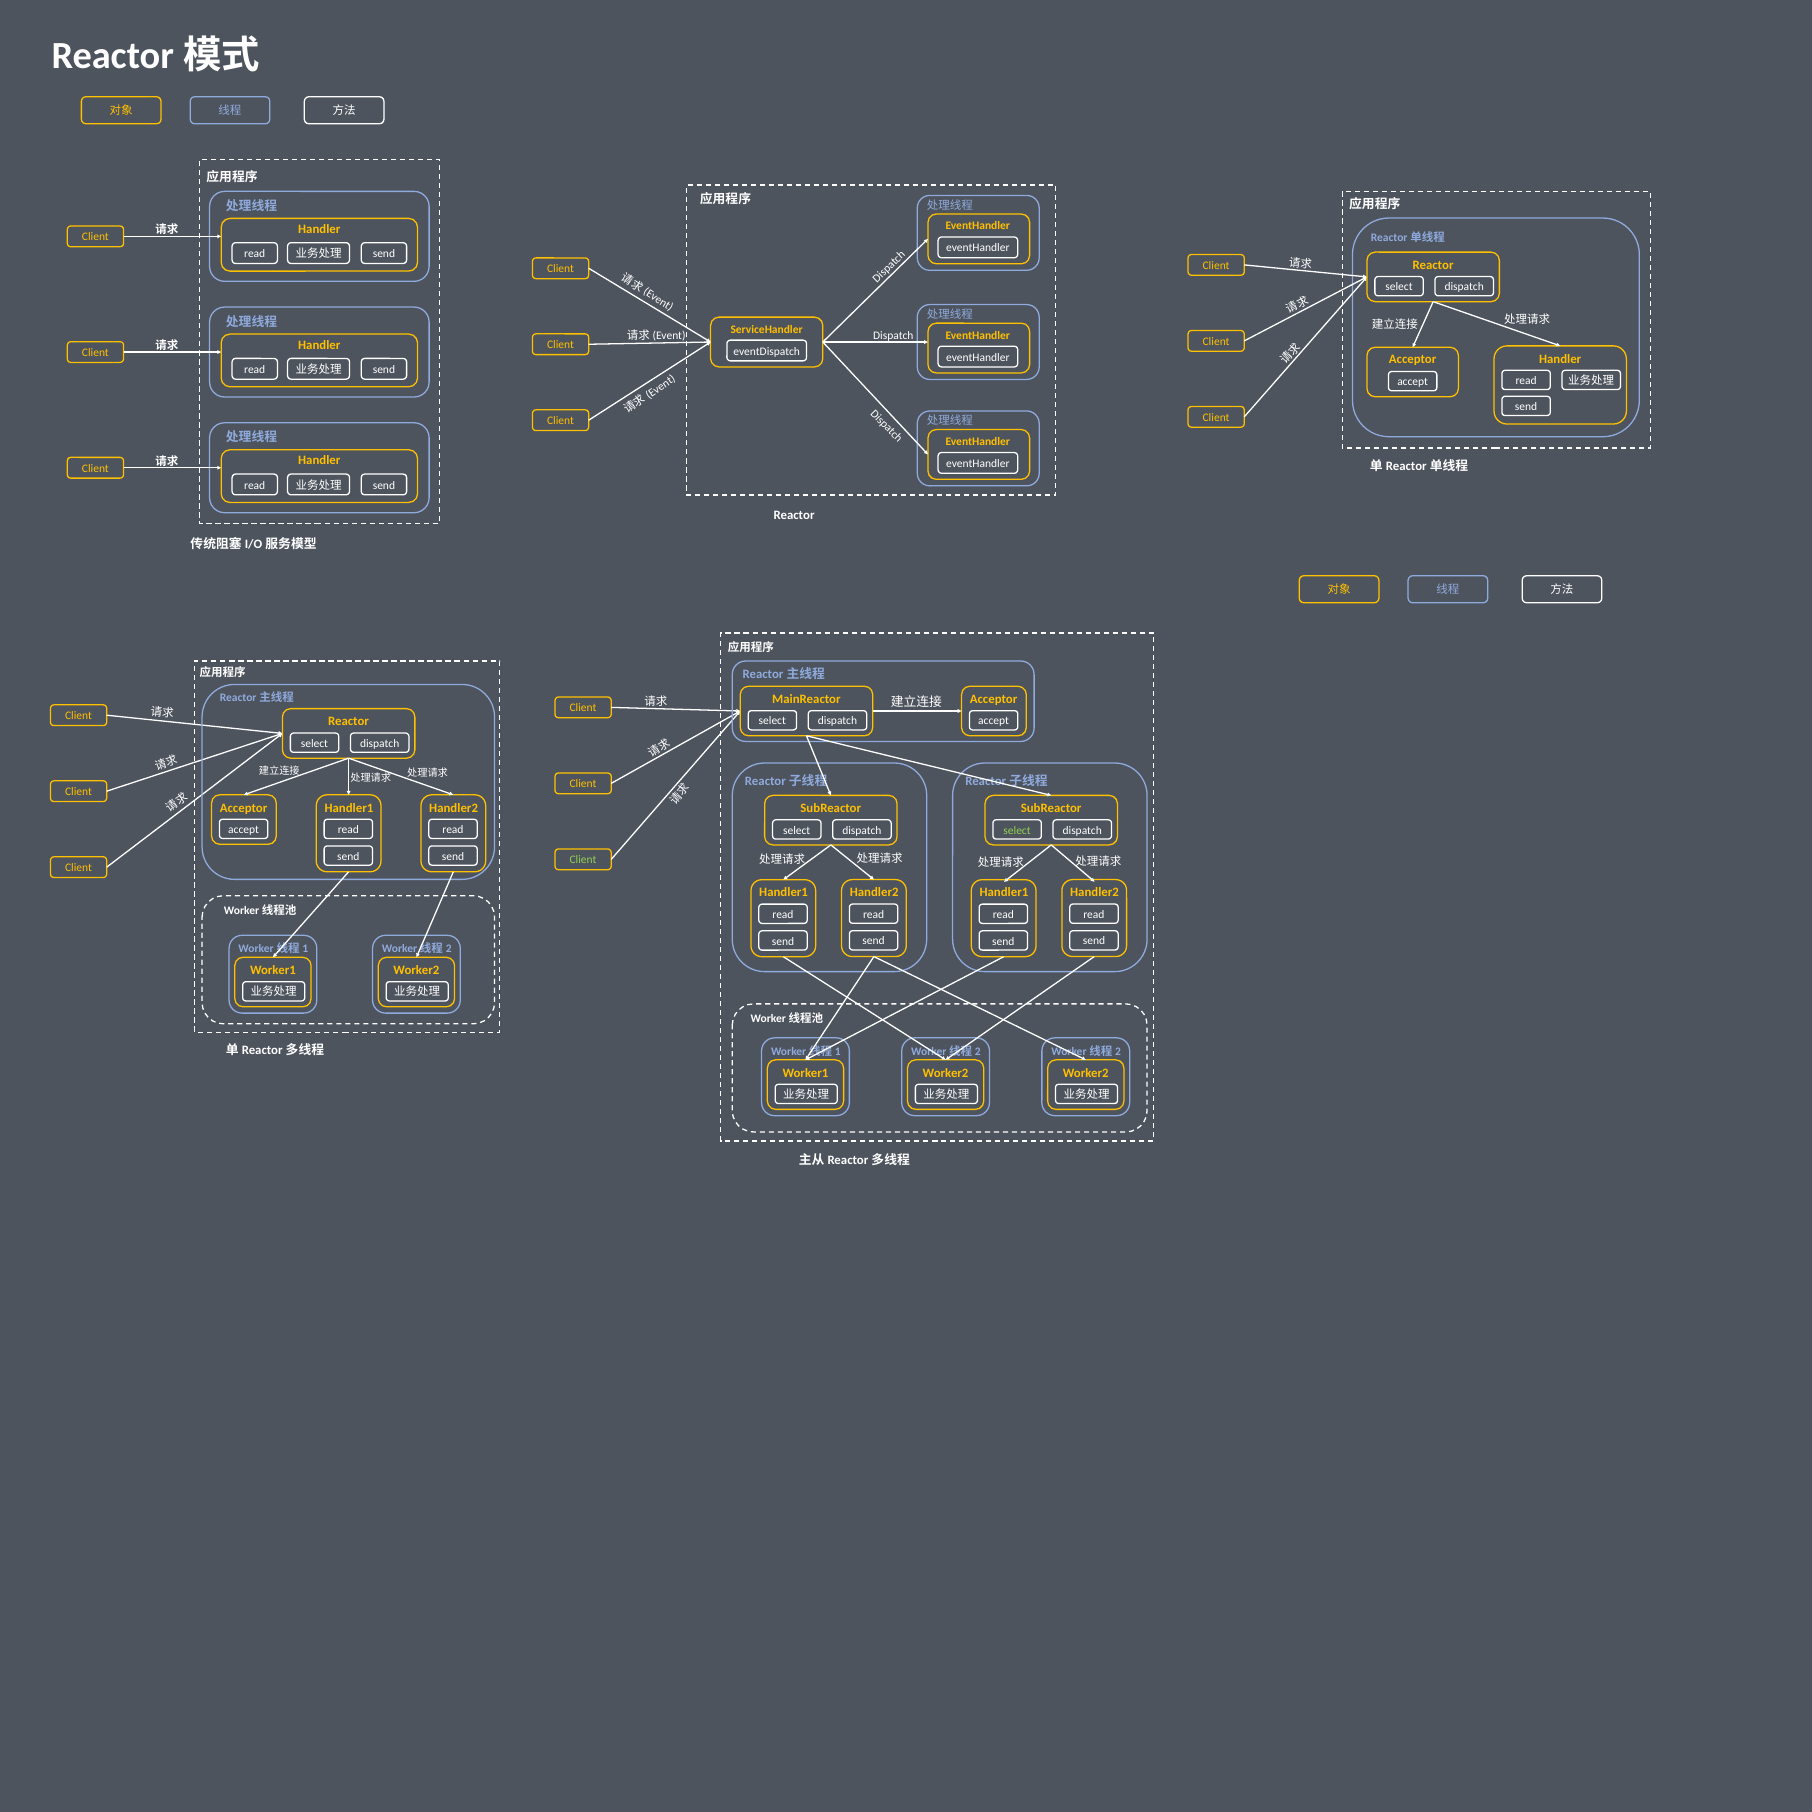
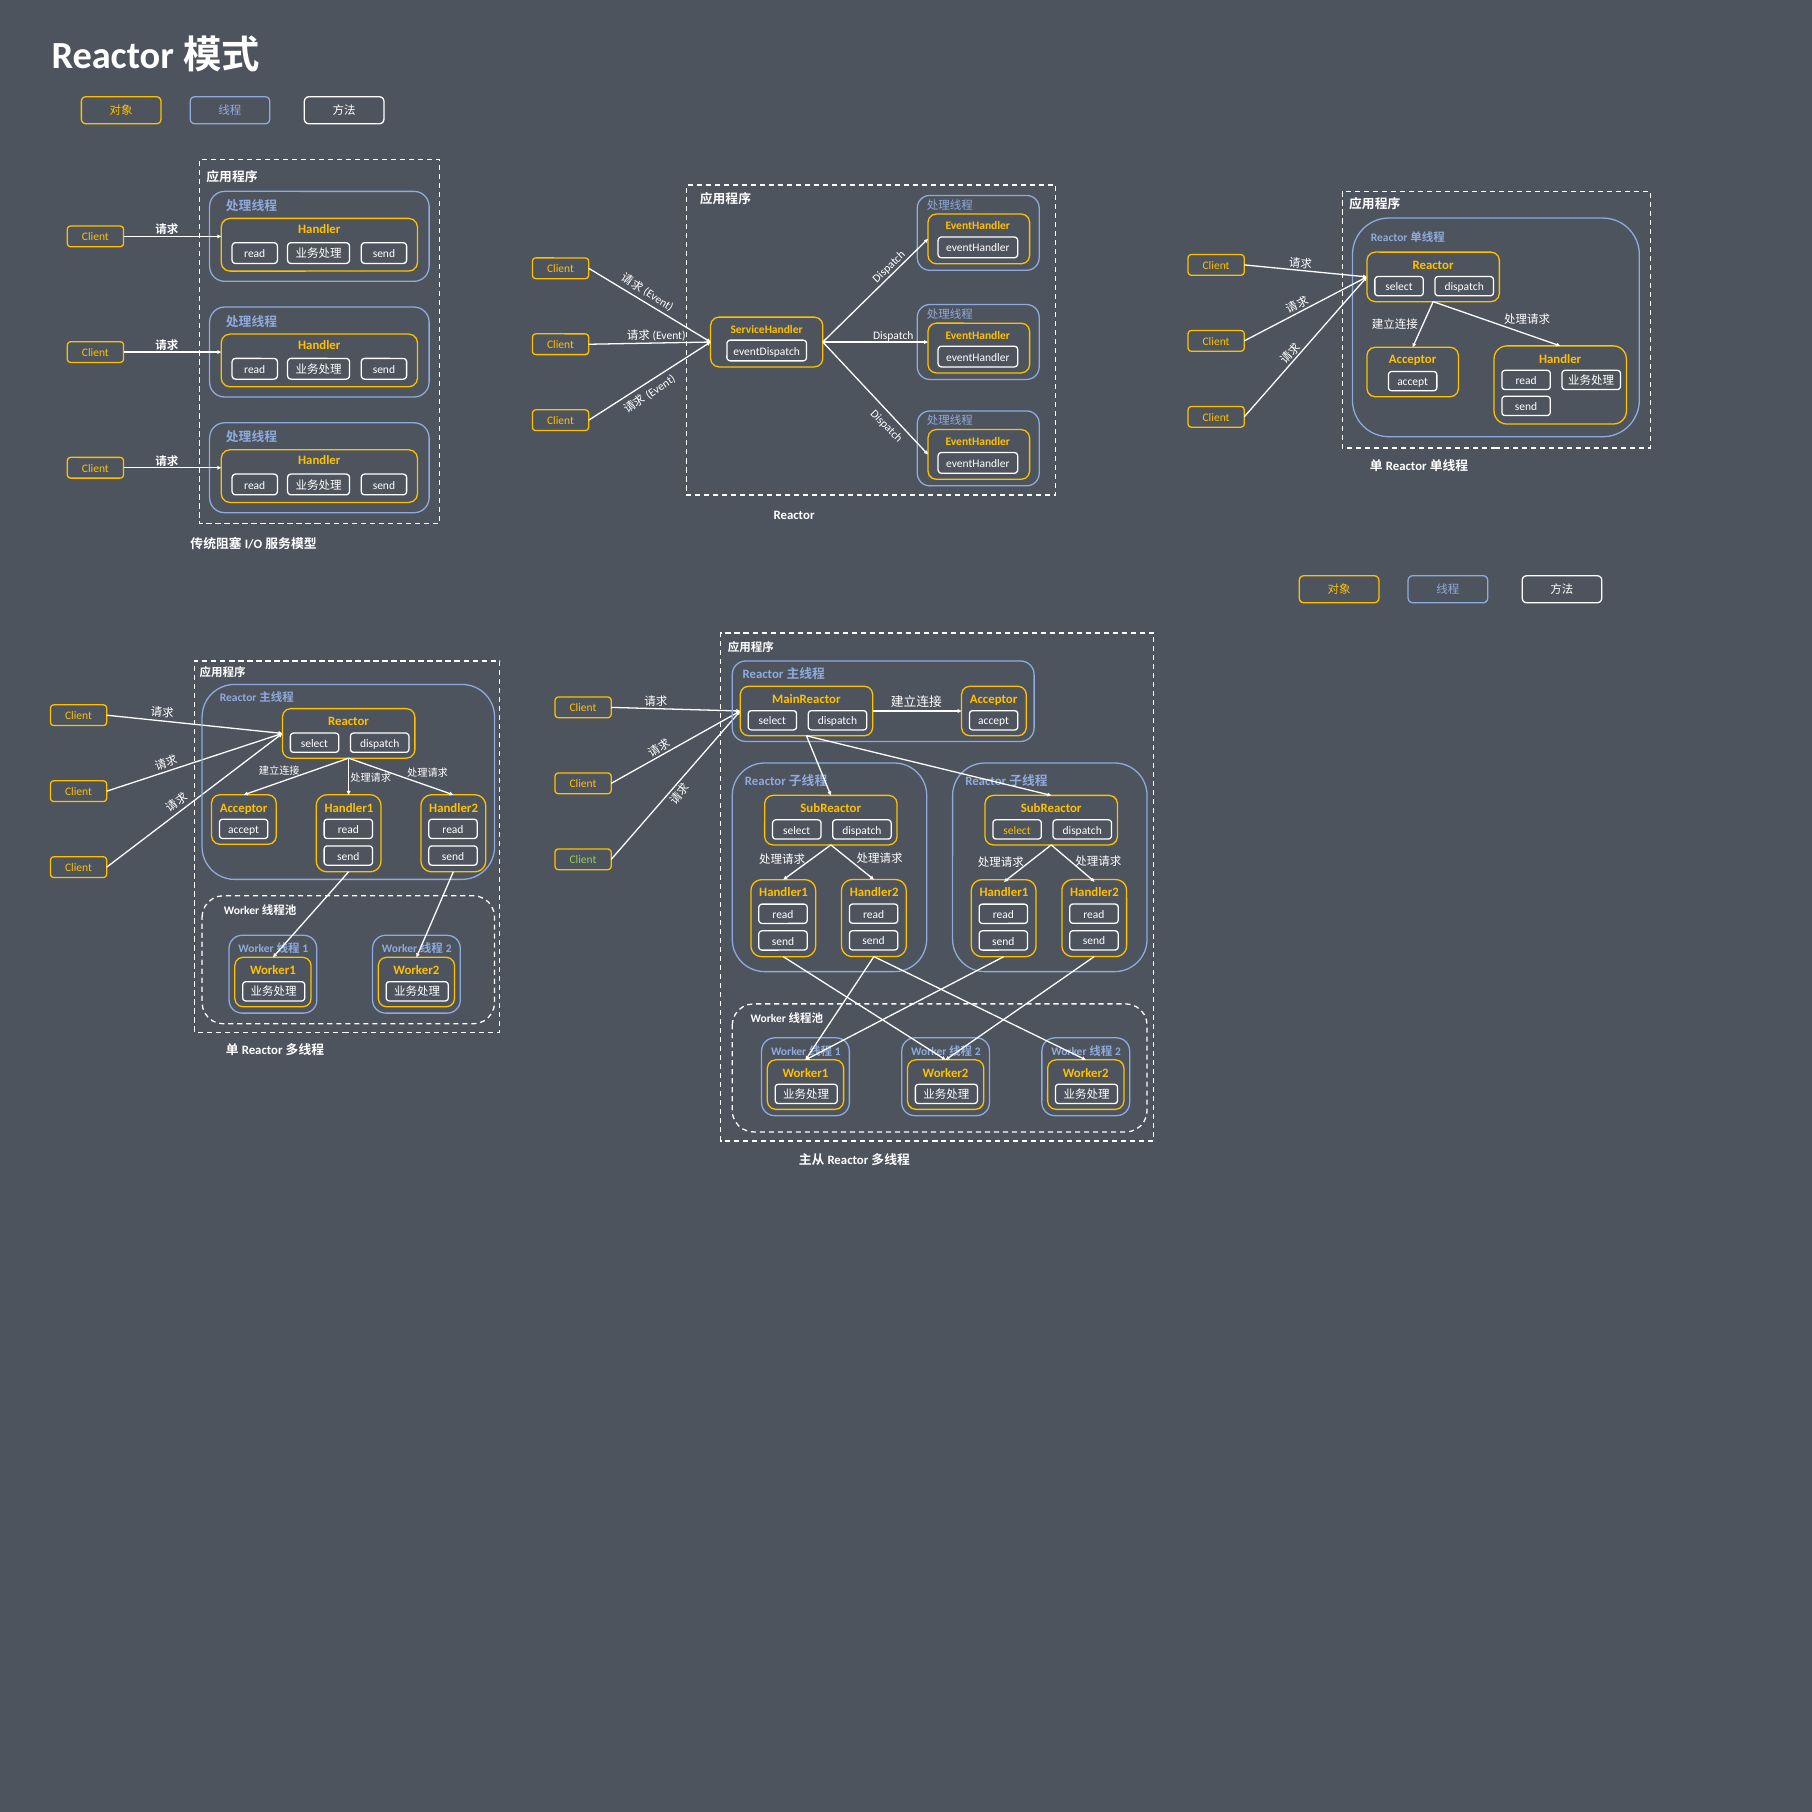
select colour: light green -> yellow (1017, 830)
